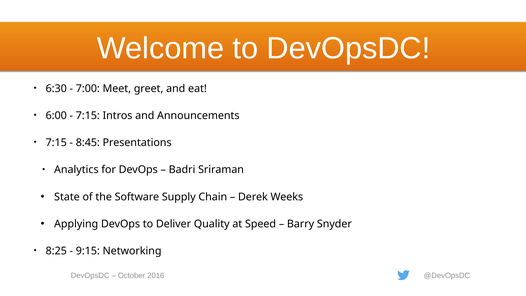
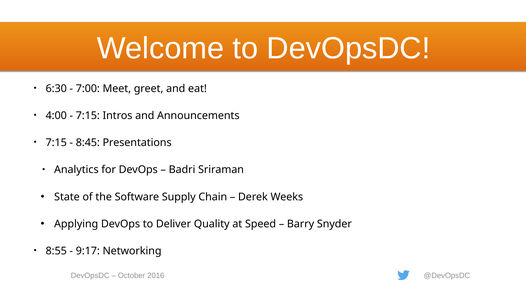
6:00: 6:00 -> 4:00 (56, 116)
8:25: 8:25 -> 8:55 (56, 251)
9:15: 9:15 -> 9:17 (88, 251)
